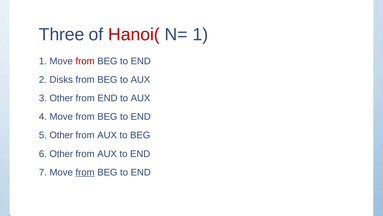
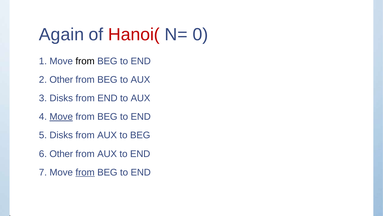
Three: Three -> Again (62, 35)
N= 1: 1 -> 0 (201, 35)
from colour: red -> black (85, 61)
Disks: Disks -> Other (61, 79)
3 Other: Other -> Disks (61, 98)
Move underline: none -> present (61, 116)
Other: Other -> Disks (61, 135)
